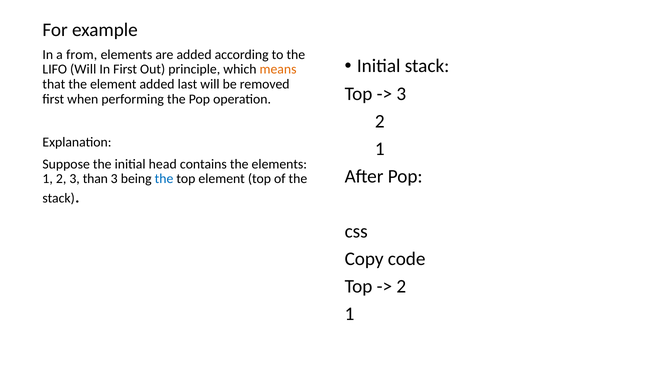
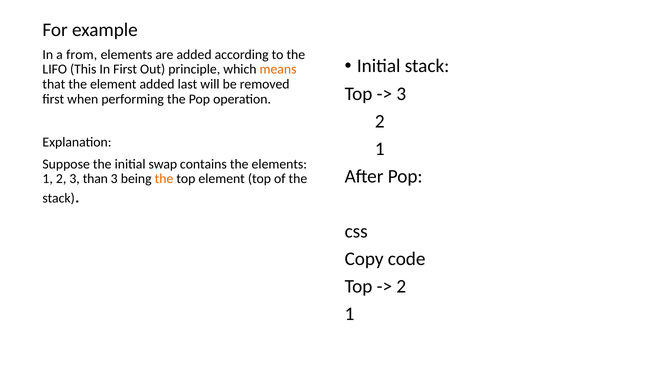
LIFO Will: Will -> This (83, 69)
head: head -> swap (163, 164)
the colour: blue -> orange (164, 179)
